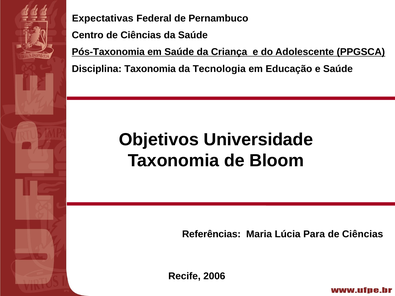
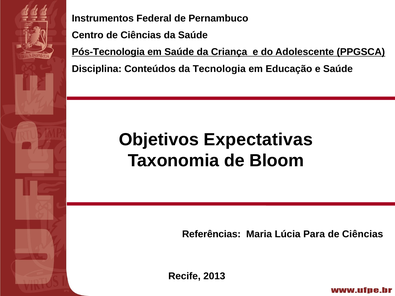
Expectativas: Expectativas -> Instrumentos (103, 18)
Pós-Taxonomia: Pós-Taxonomia -> Pós-Tecnologia (108, 52)
Disciplina Taxonomia: Taxonomia -> Conteúdos (150, 69)
Universidade: Universidade -> Expectativas (258, 140)
2006: 2006 -> 2013 (214, 276)
